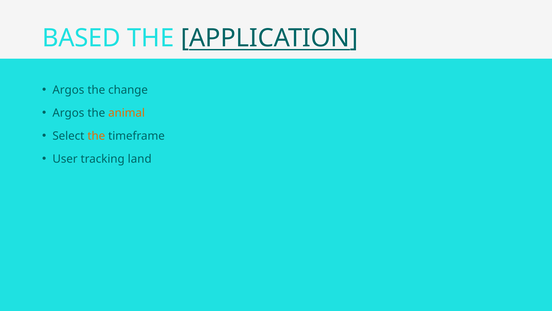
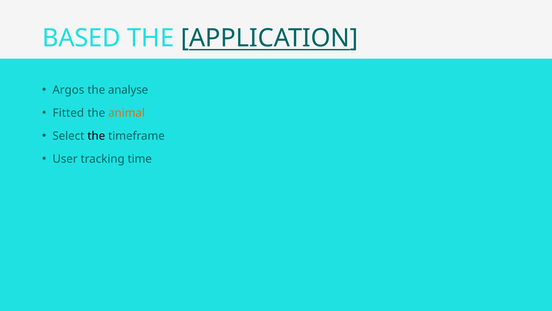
change: change -> analyse (128, 90)
Argos: Argos -> Fitted (68, 113)
the colour: orange -> black (96, 136)
land: land -> time (140, 159)
